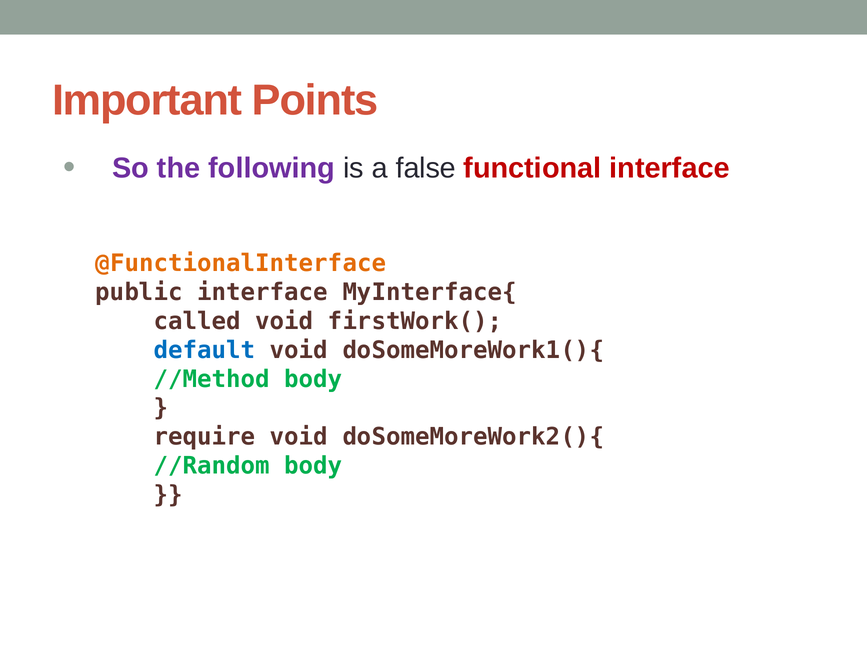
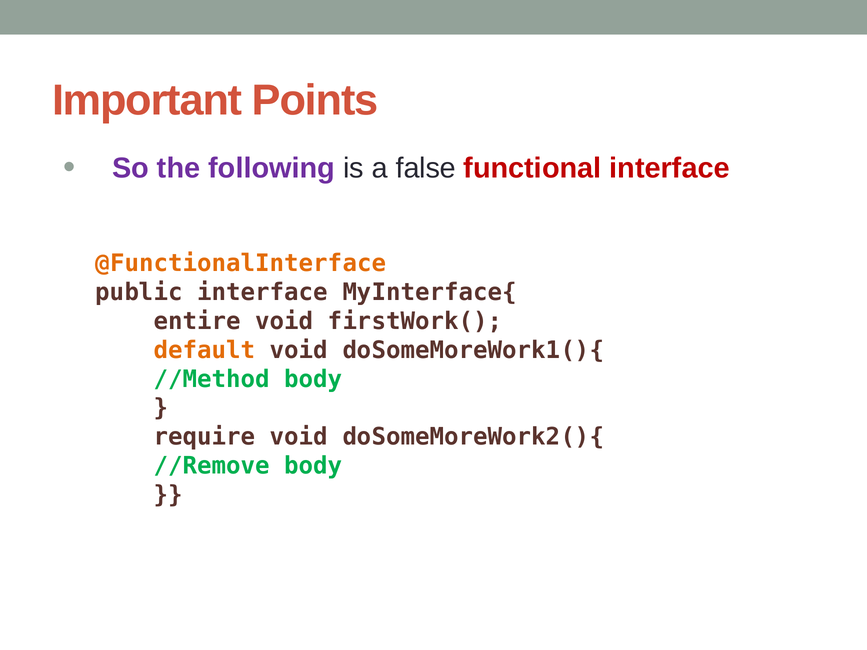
called: called -> entire (197, 321)
default colour: blue -> orange (204, 350)
//Random: //Random -> //Remove (212, 466)
